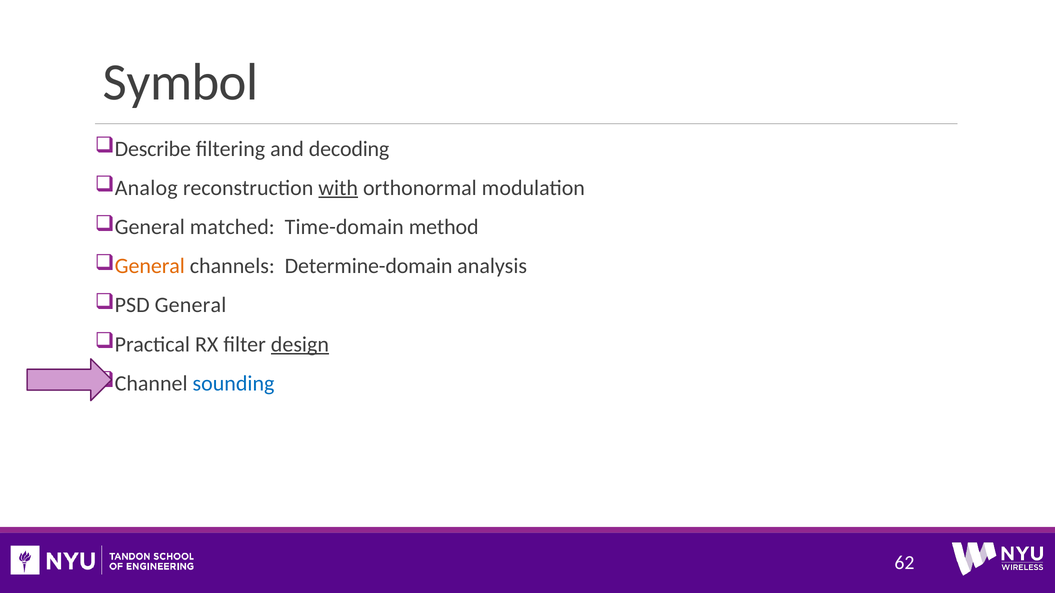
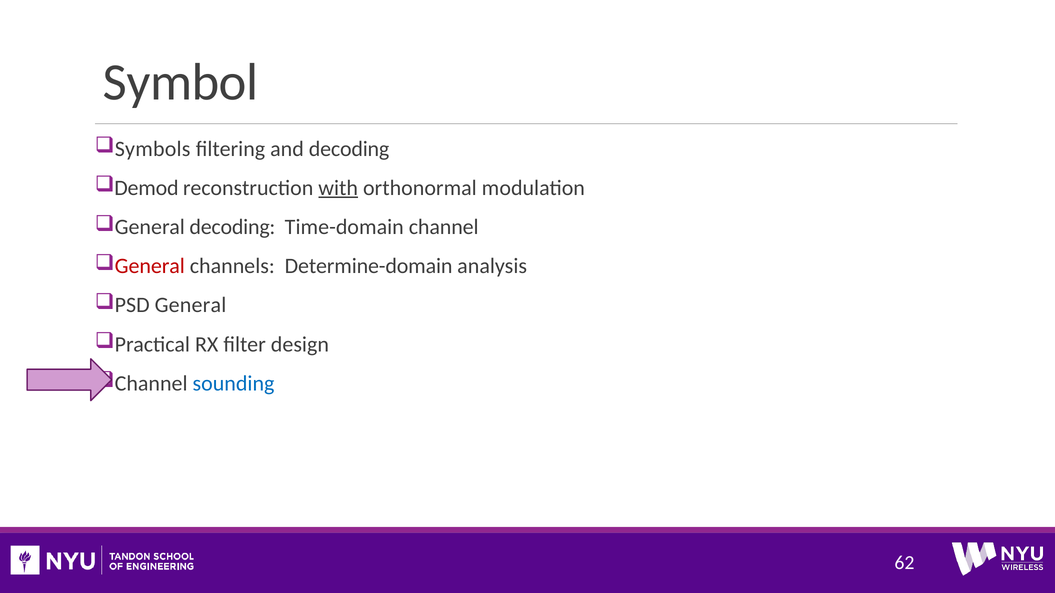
Describe: Describe -> Symbols (153, 149)
Analog: Analog -> Demod (146, 188)
General matched: matched -> decoding (232, 227)
Time-domain method: method -> channel (444, 227)
General colour: orange -> red (150, 266)
design underline: present -> none (300, 345)
